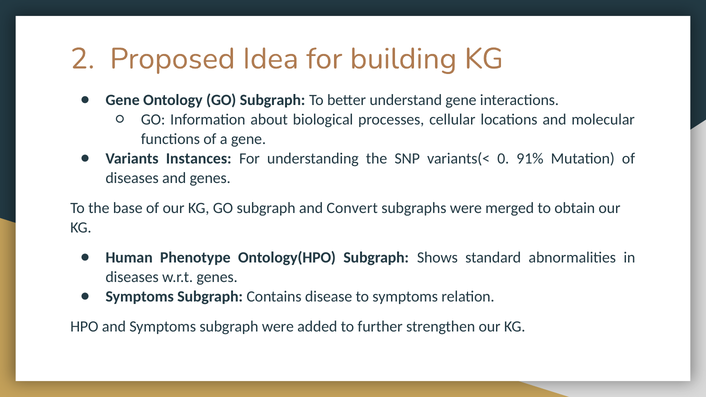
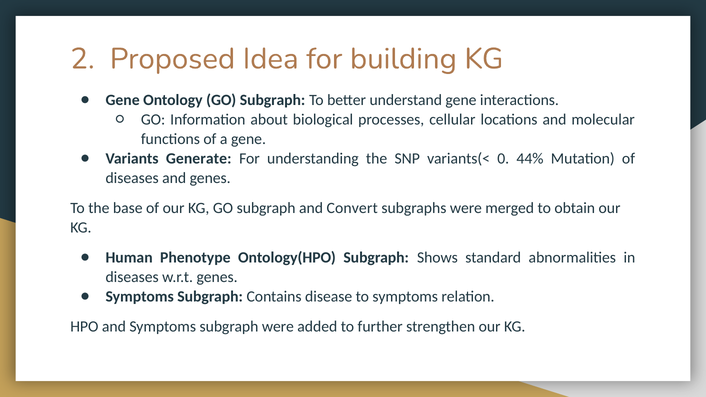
Instances: Instances -> Generate (199, 159)
91%: 91% -> 44% (530, 159)
